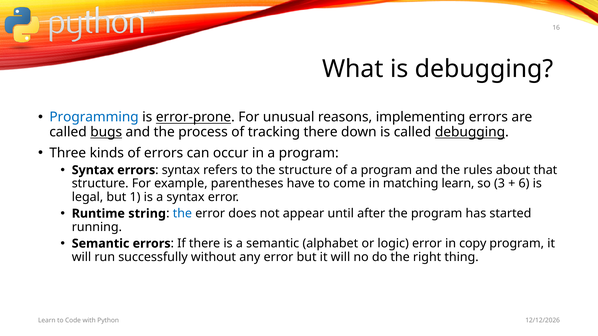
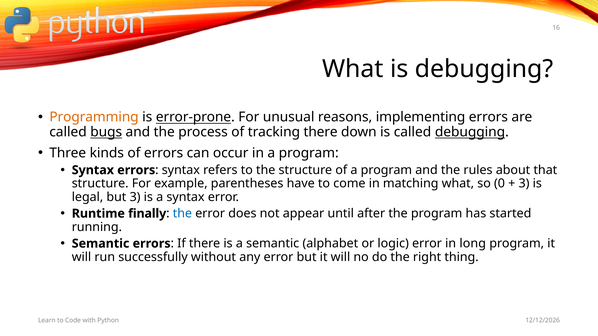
Programming colour: blue -> orange (94, 117)
matching learn: learn -> what (458, 184)
3: 3 -> 0 (499, 184)
6: 6 -> 3 (524, 184)
but 1: 1 -> 3 (135, 197)
string: string -> finally (147, 214)
copy: copy -> long (473, 244)
